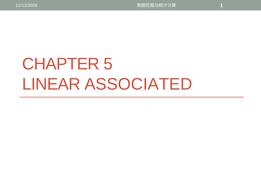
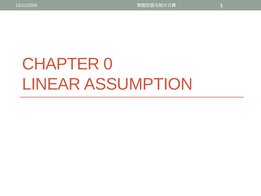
5: 5 -> 0 (108, 64)
ASSOCIATED: ASSOCIATED -> ASSUMPTION (138, 84)
